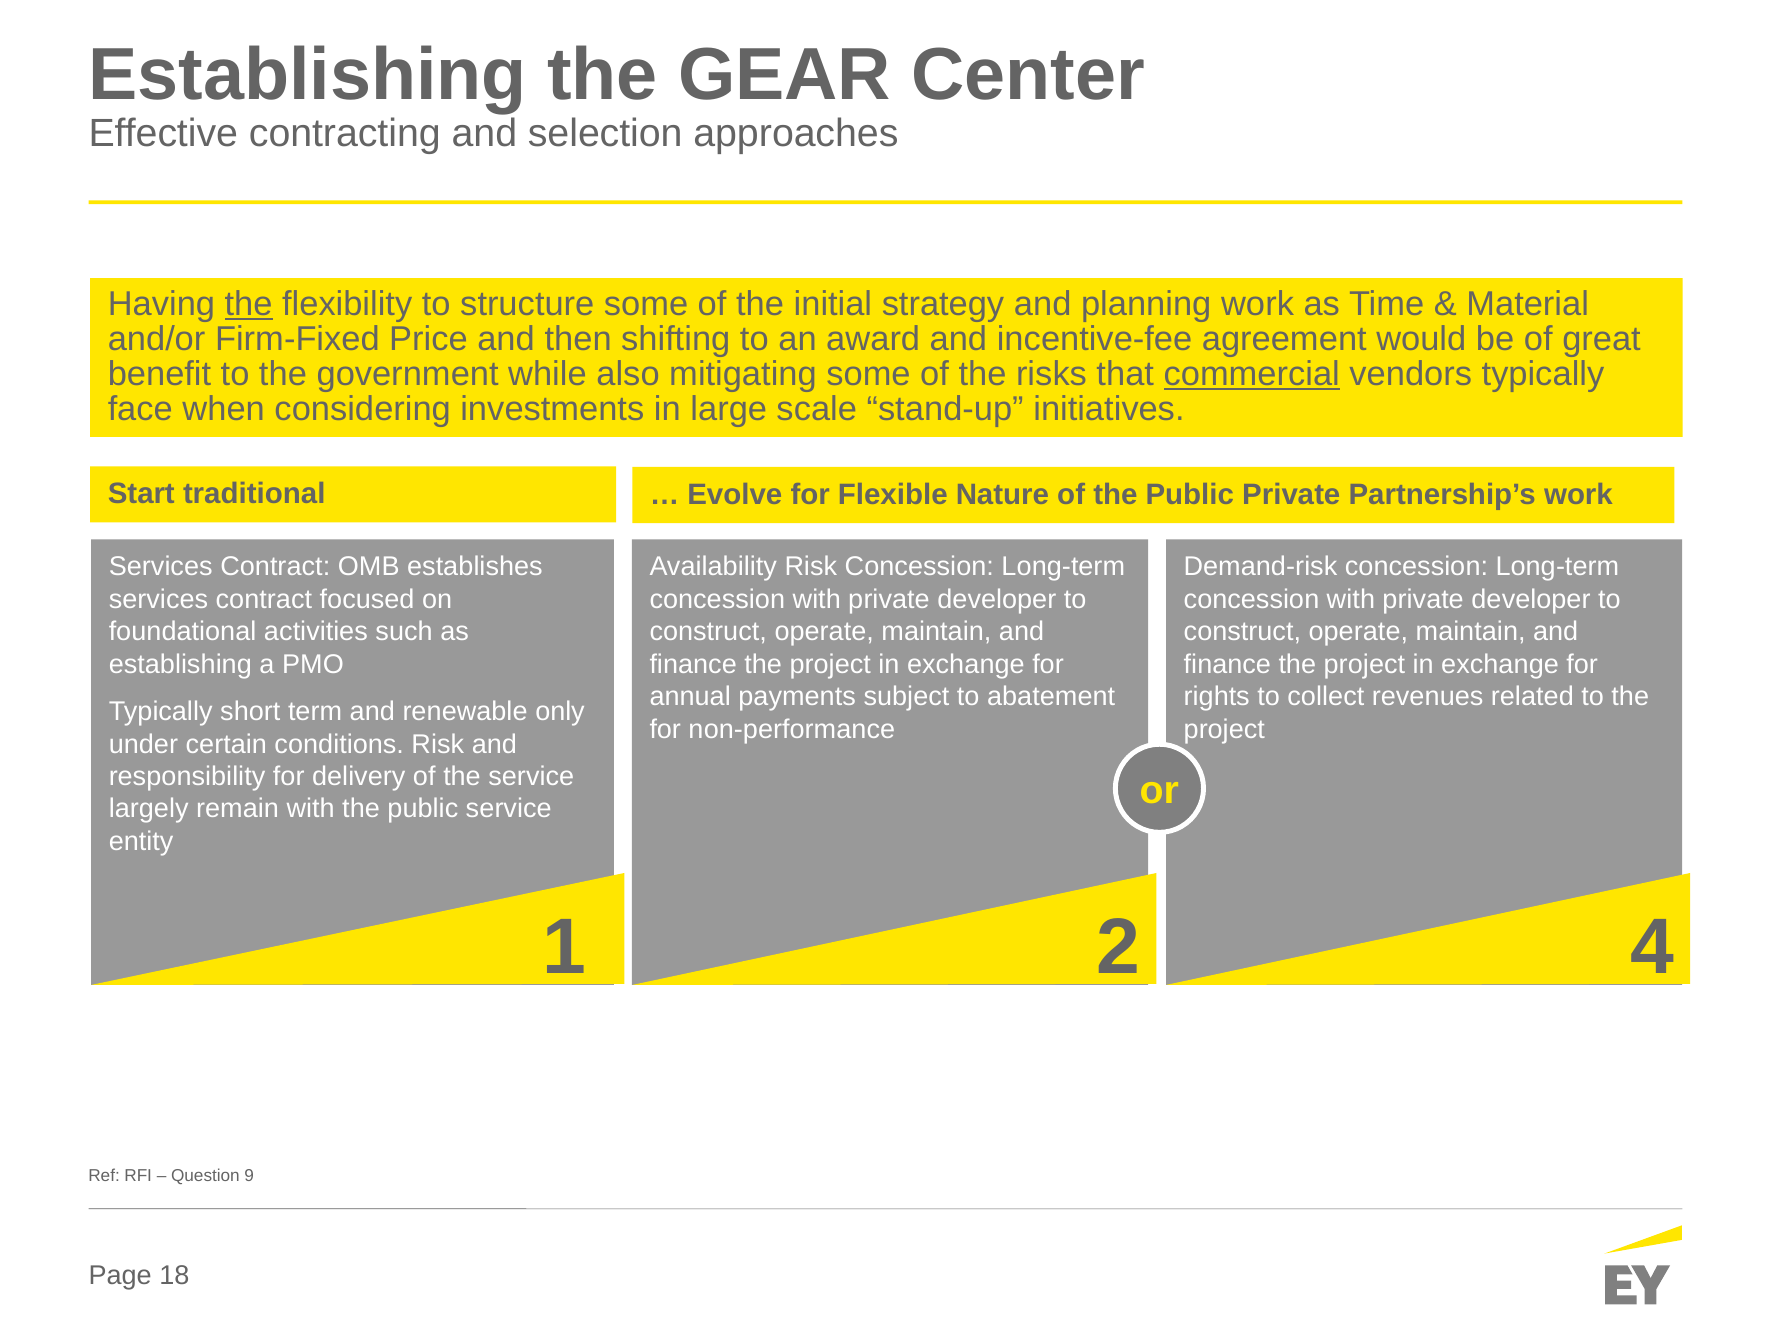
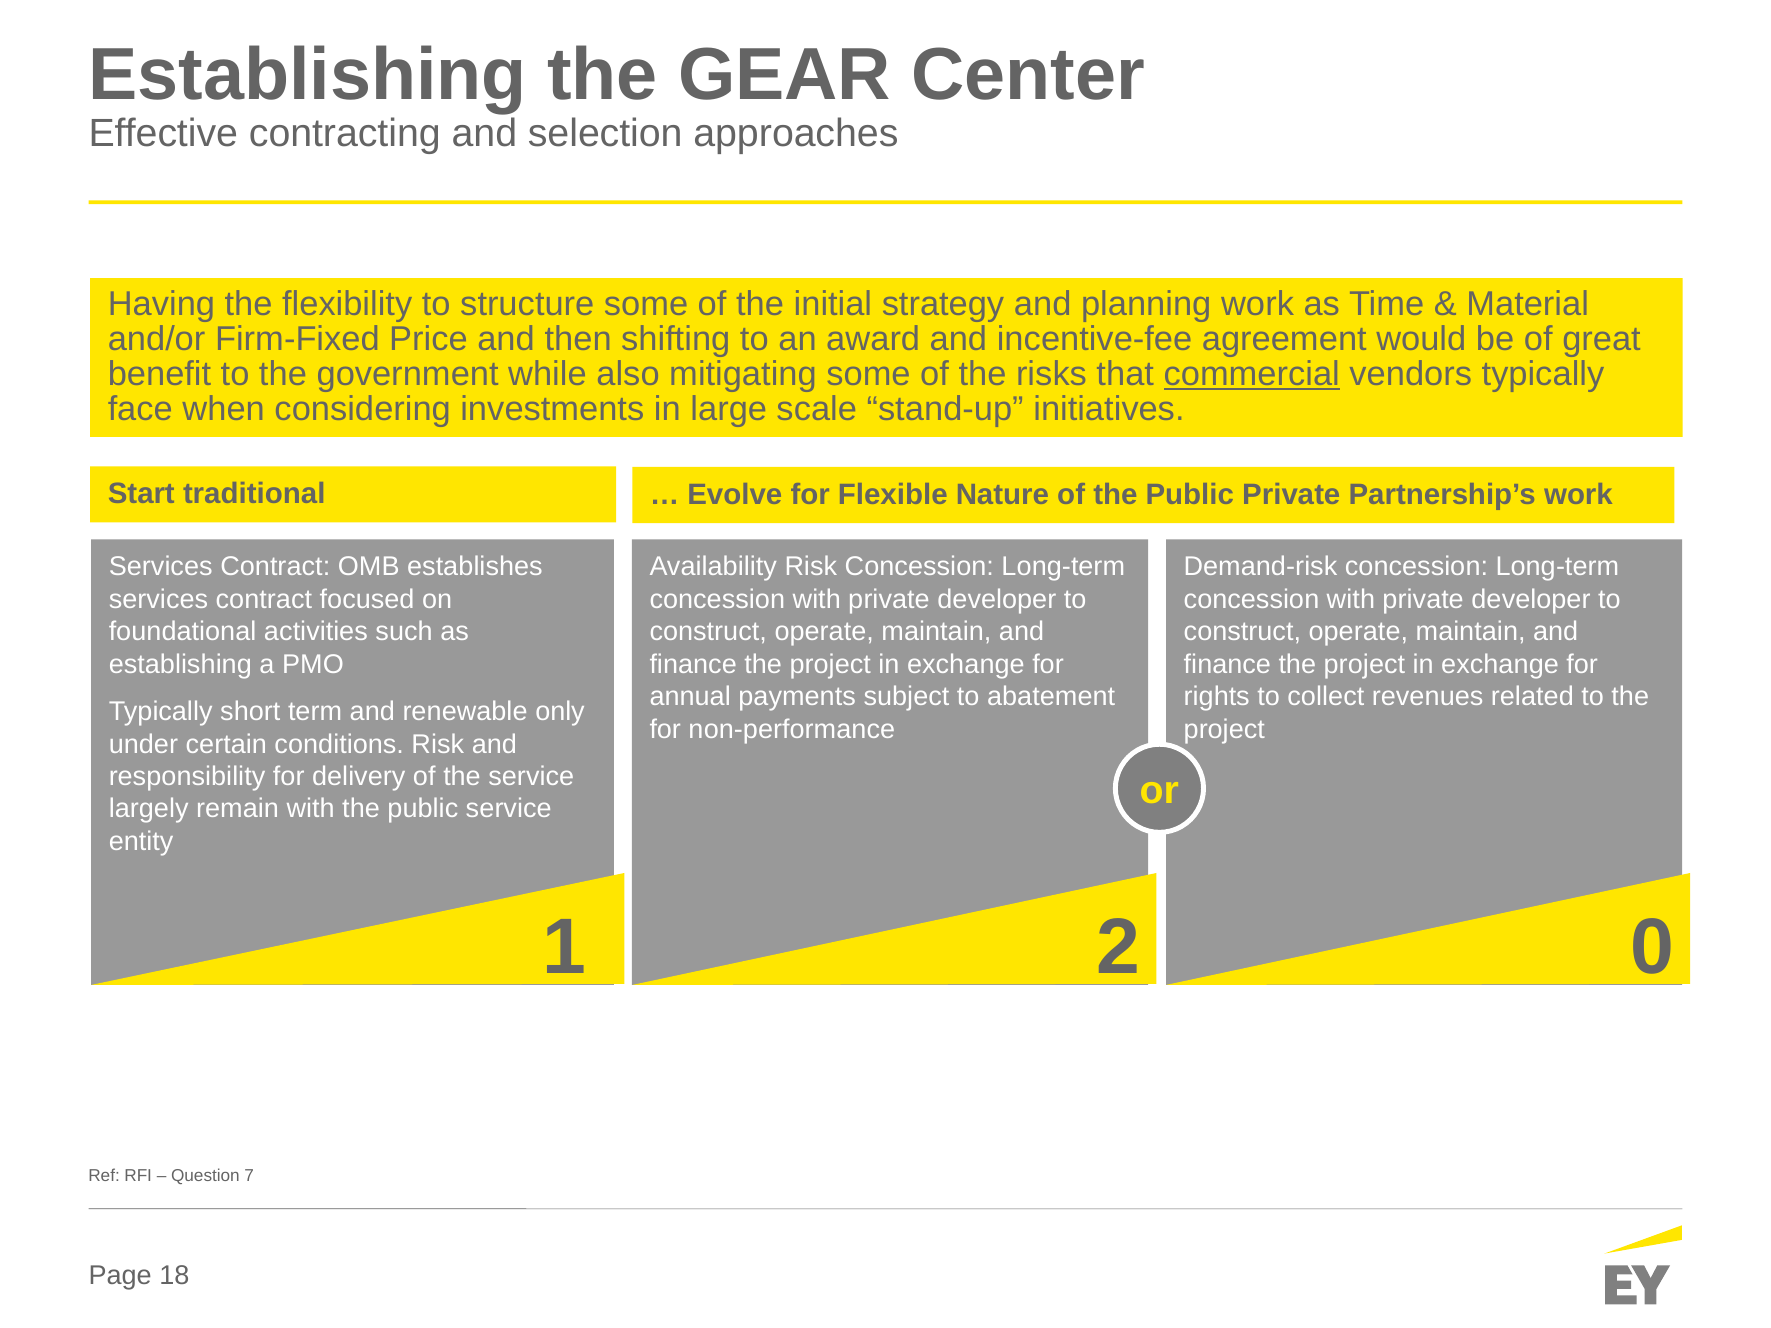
the underline: present -> none (249, 304)
4: 4 -> 0 (1652, 948)
9: 9 -> 7 (249, 1176)
